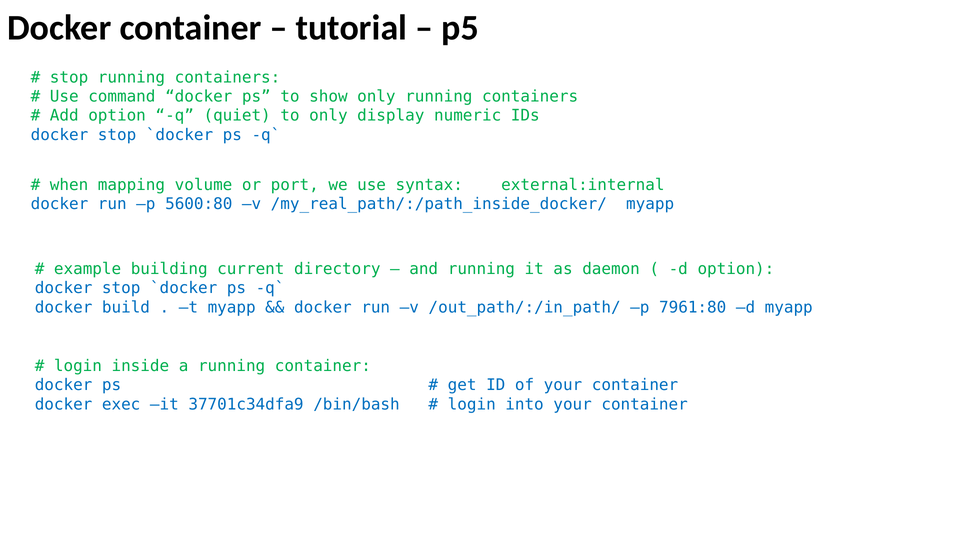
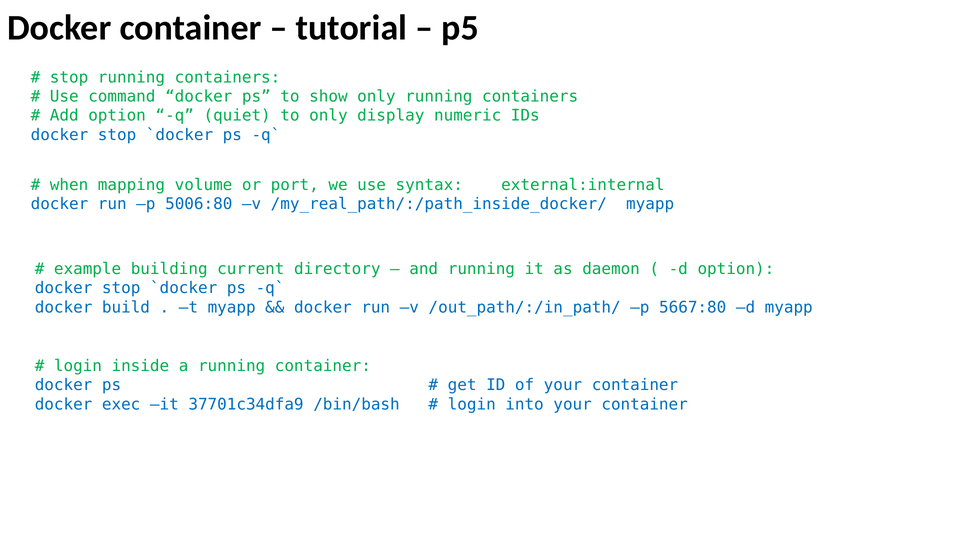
5600:80: 5600:80 -> 5006:80 (199, 204)
7961:80: 7961:80 -> 5667:80 (693, 307)
